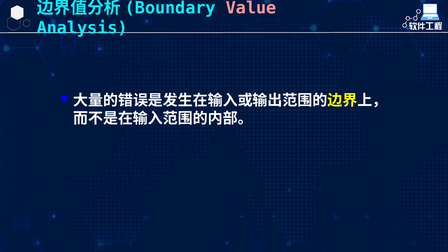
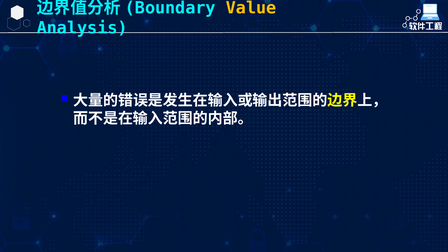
Value colour: pink -> yellow (251, 8)
